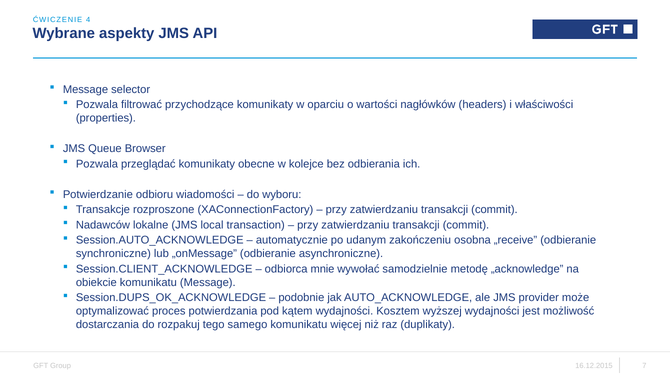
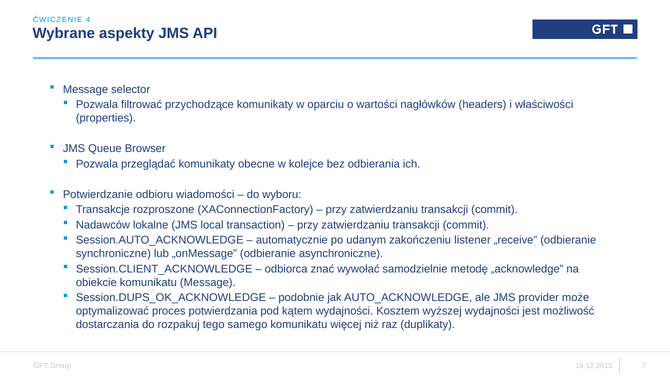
osobna: osobna -> listener (472, 240)
mnie: mnie -> znać (322, 269)
